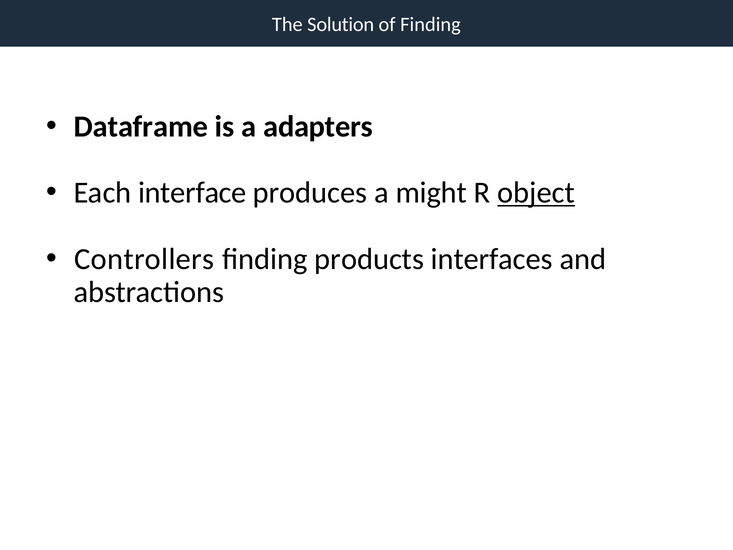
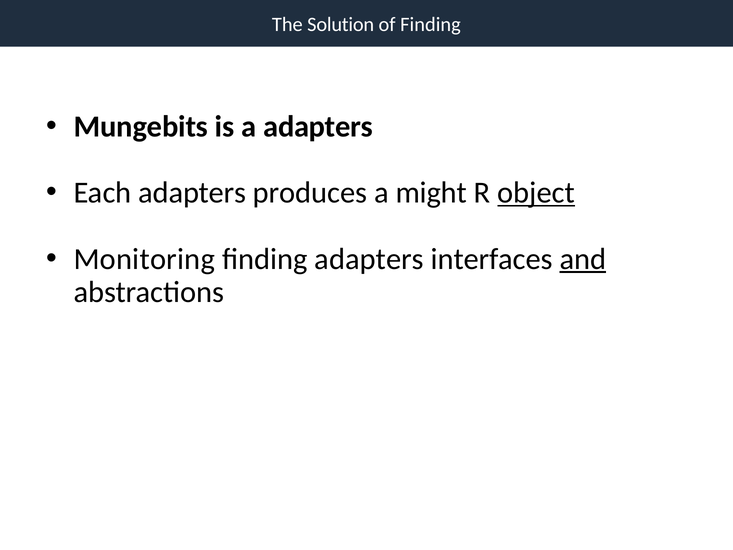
Dataframe: Dataframe -> Mungebits (141, 126)
Each interface: interface -> adapters (192, 192)
Controllers: Controllers -> Monitoring (144, 259)
finding products: products -> adapters (369, 259)
and underline: none -> present (583, 259)
